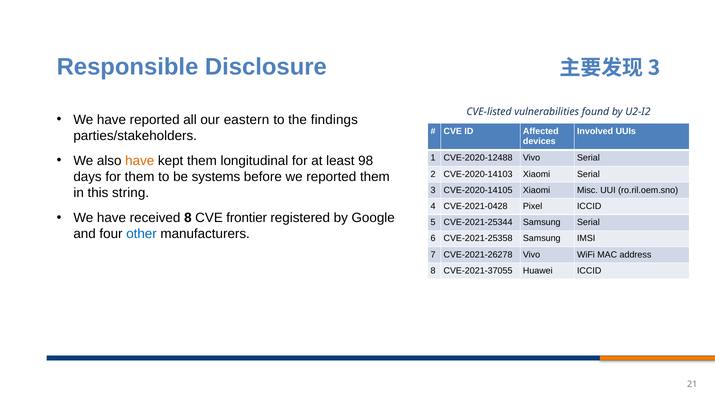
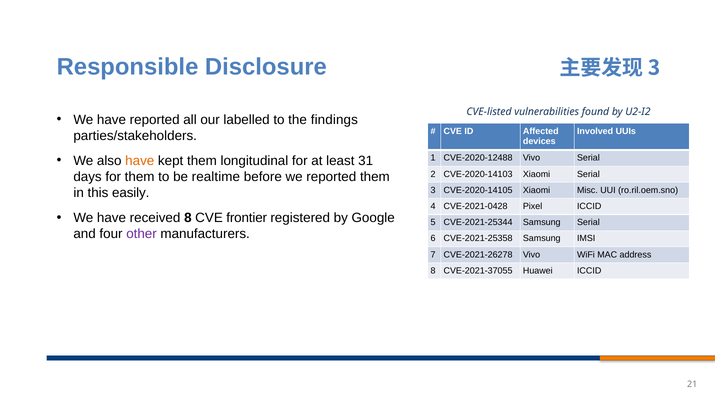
eastern: eastern -> labelled (247, 120)
98: 98 -> 31 (366, 161)
systems: systems -> realtime (216, 177)
string: string -> easily (131, 193)
other colour: blue -> purple (142, 234)
